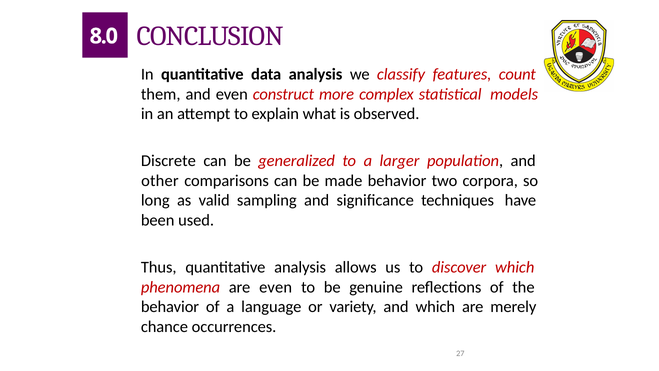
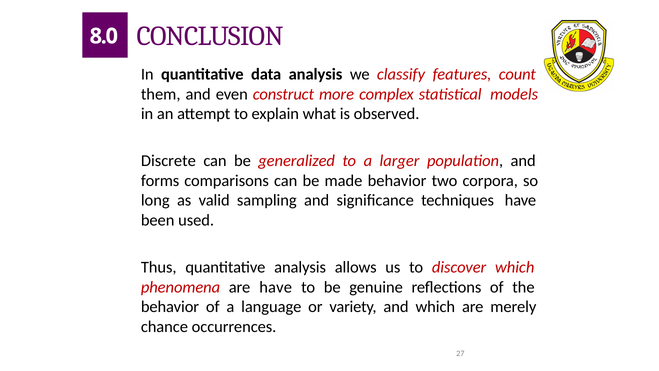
other: other -> forms (160, 181)
are even: even -> have (276, 287)
